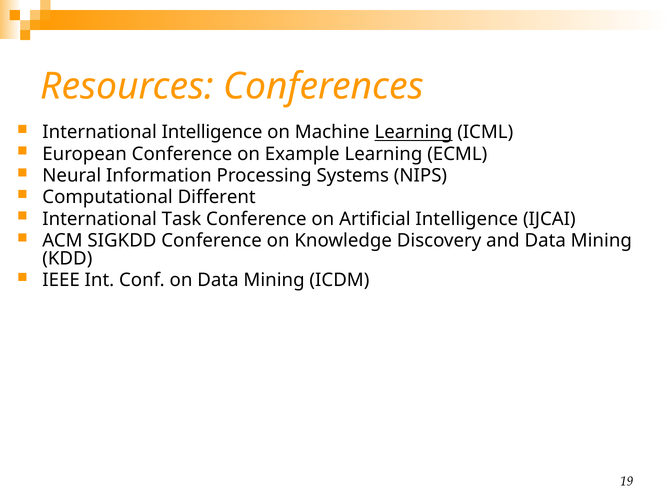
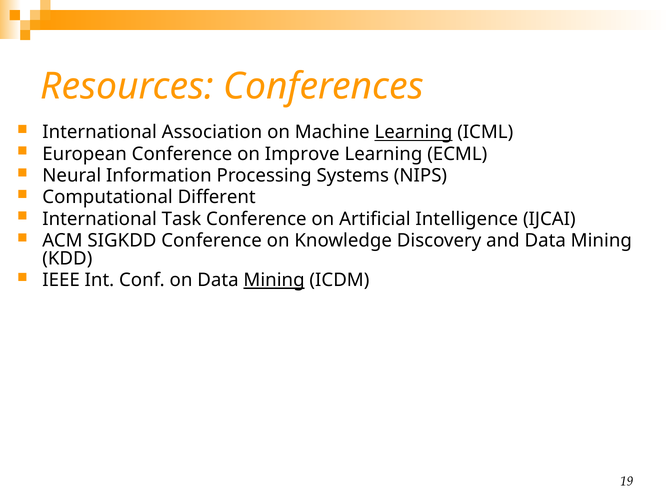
International Intelligence: Intelligence -> Association (212, 132)
Example: Example -> Improve (302, 154)
Mining underline: none -> present (274, 280)
